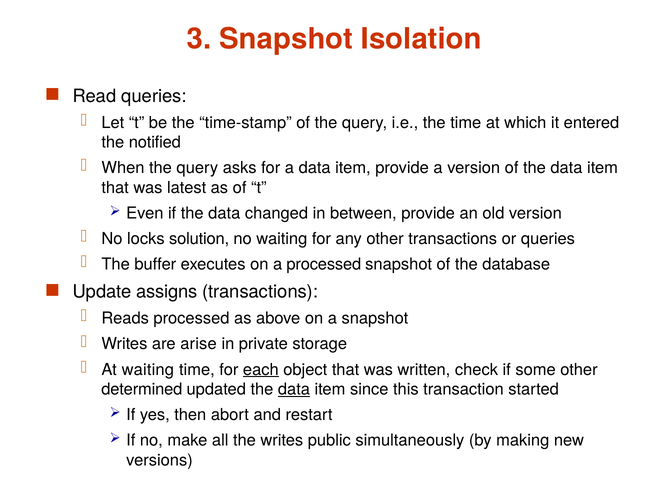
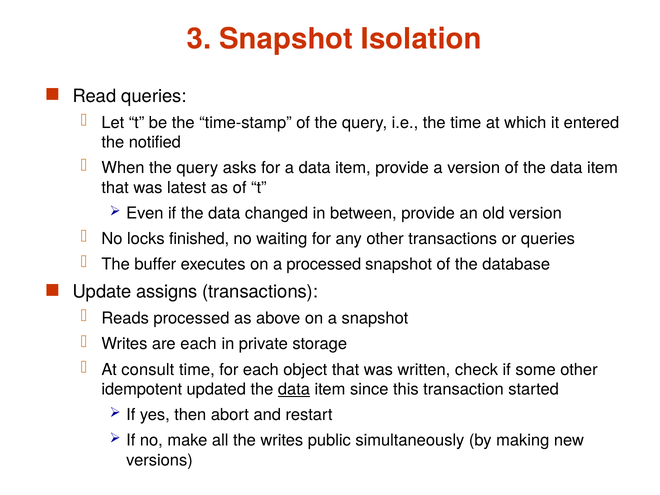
solution: solution -> finished (199, 239)
are arise: arise -> each (198, 344)
At waiting: waiting -> consult (148, 370)
each underline: present -> none (261, 370)
determined: determined -> idempotent (142, 389)
